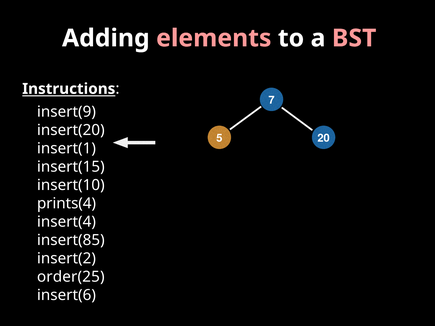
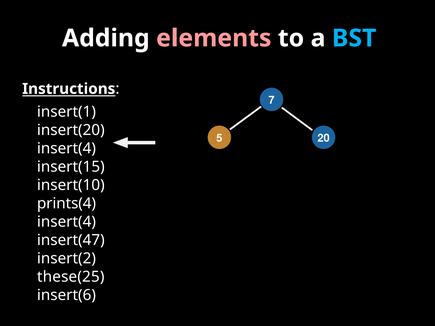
BST colour: pink -> light blue (354, 38)
insert(9: insert(9 -> insert(1 (66, 112)
insert(1: insert(1 -> insert(4 (66, 148)
insert(85: insert(85 -> insert(47 (71, 240)
order(25: order(25 -> these(25 (71, 277)
